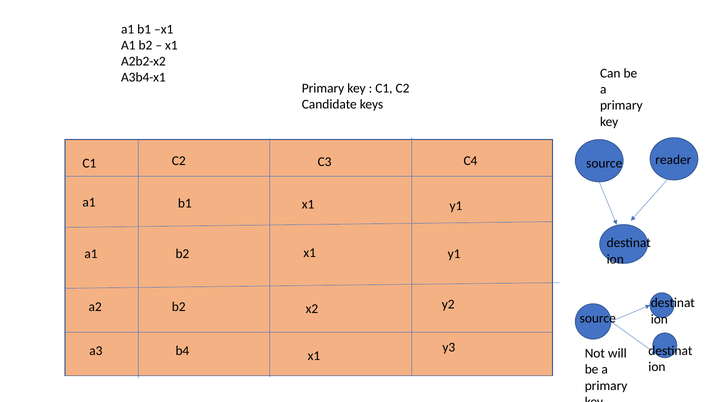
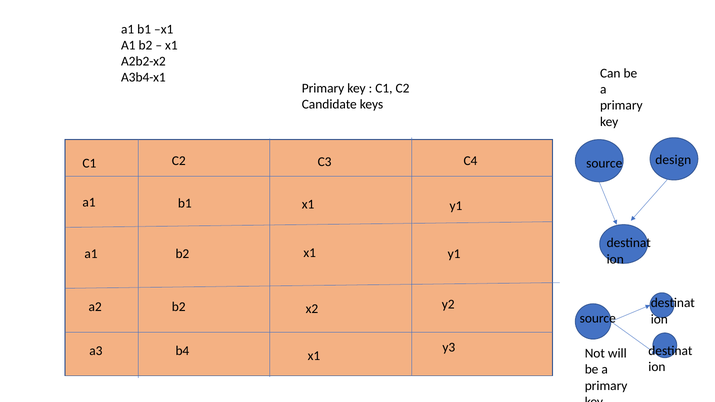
reader: reader -> design (673, 160)
